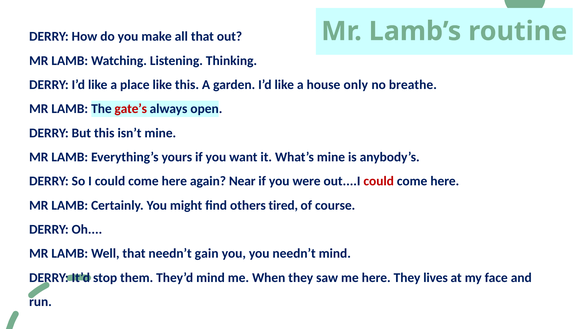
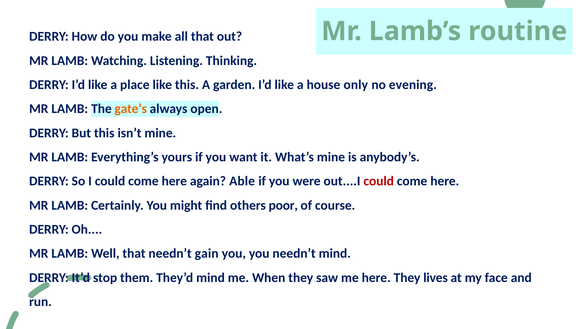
breathe: breathe -> evening (413, 85)
gate’s colour: red -> orange (131, 109)
Near: Near -> Able (242, 182)
tired: tired -> poor (283, 206)
